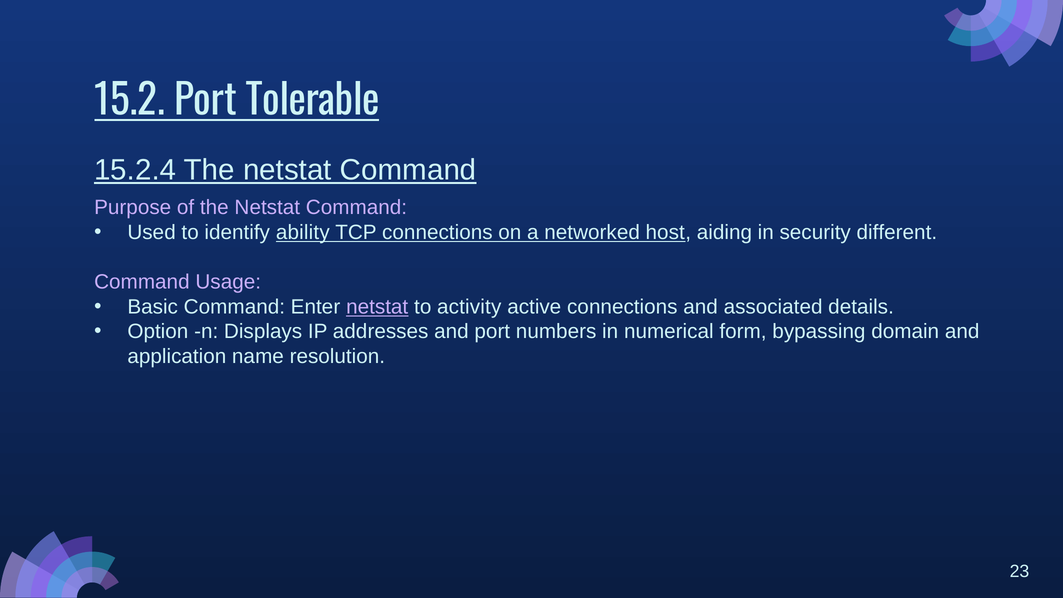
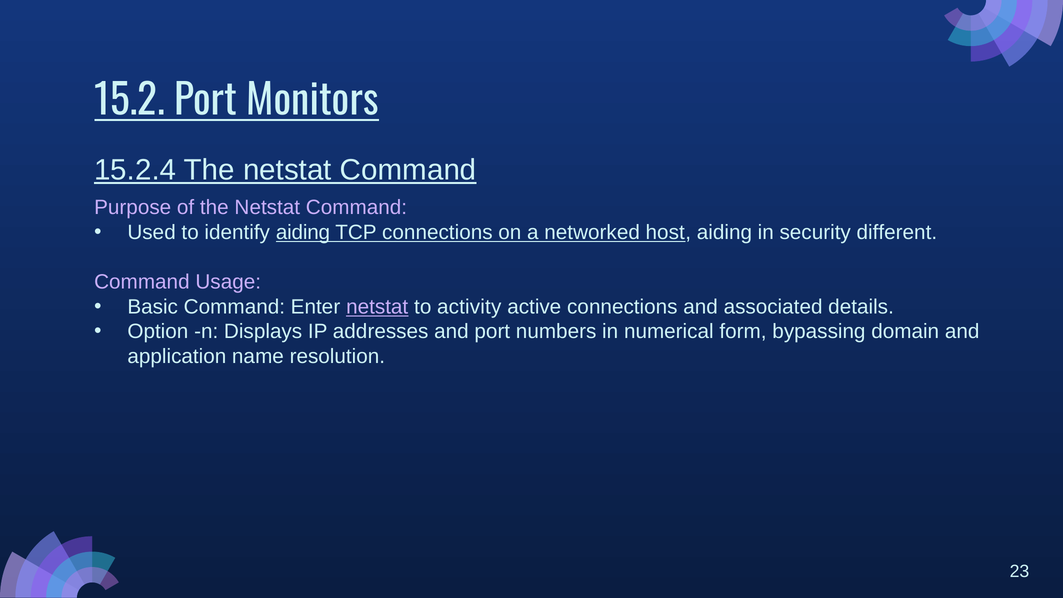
Tolerable: Tolerable -> Monitors (312, 101)
identify ability: ability -> aiding (303, 232)
